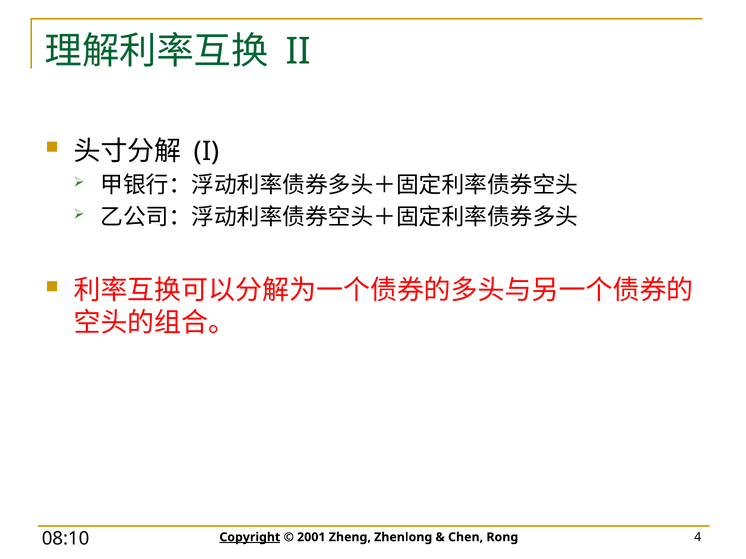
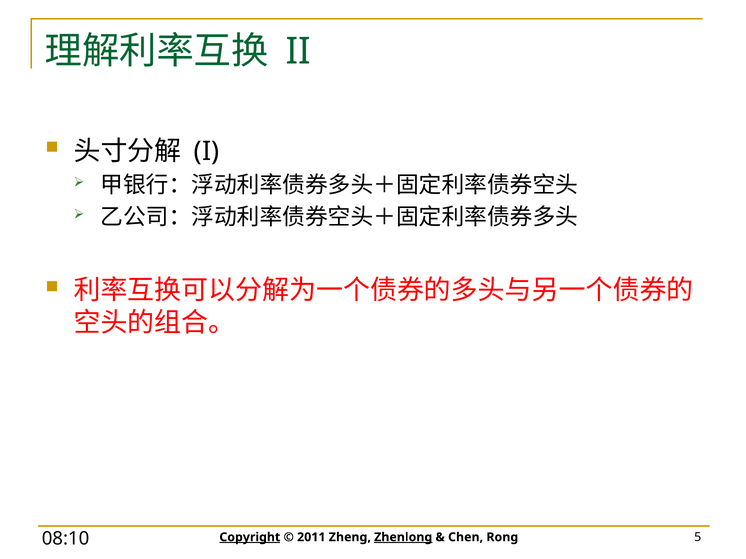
2001: 2001 -> 2011 (311, 538)
Zhenlong underline: none -> present (403, 538)
4: 4 -> 5 (698, 538)
